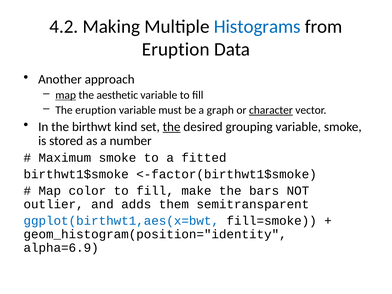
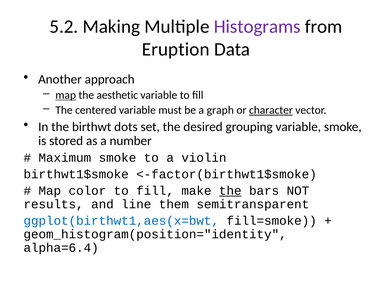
4.2: 4.2 -> 5.2 (64, 26)
Histograms colour: blue -> purple (257, 26)
The eruption: eruption -> centered (96, 110)
kind: kind -> dots (126, 127)
the underline: present -> none (172, 127)
fitted: fitted -> violin (204, 158)
the underline: none -> present (230, 191)
outlier: outlier -> results (54, 204)
adds: adds -> line (136, 204)
alpha=6.9: alpha=6.9 -> alpha=6.4 (61, 248)
